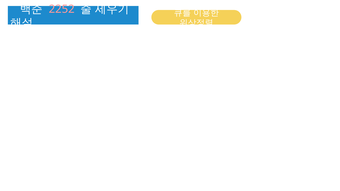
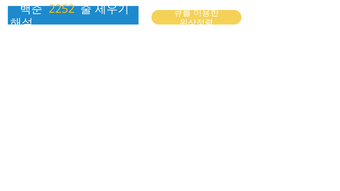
2252 colour: pink -> yellow (62, 9)
